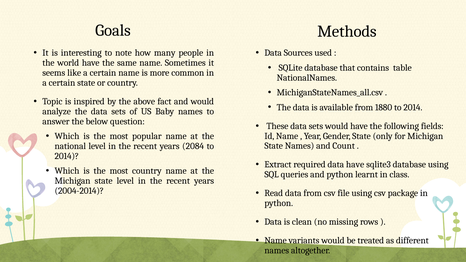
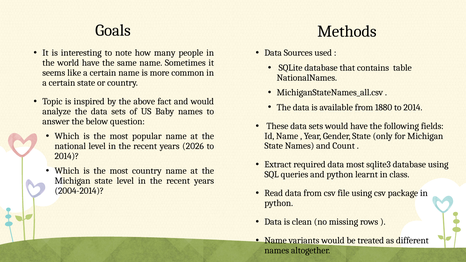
2084: 2084 -> 2026 (193, 146)
data have: have -> most (355, 165)
